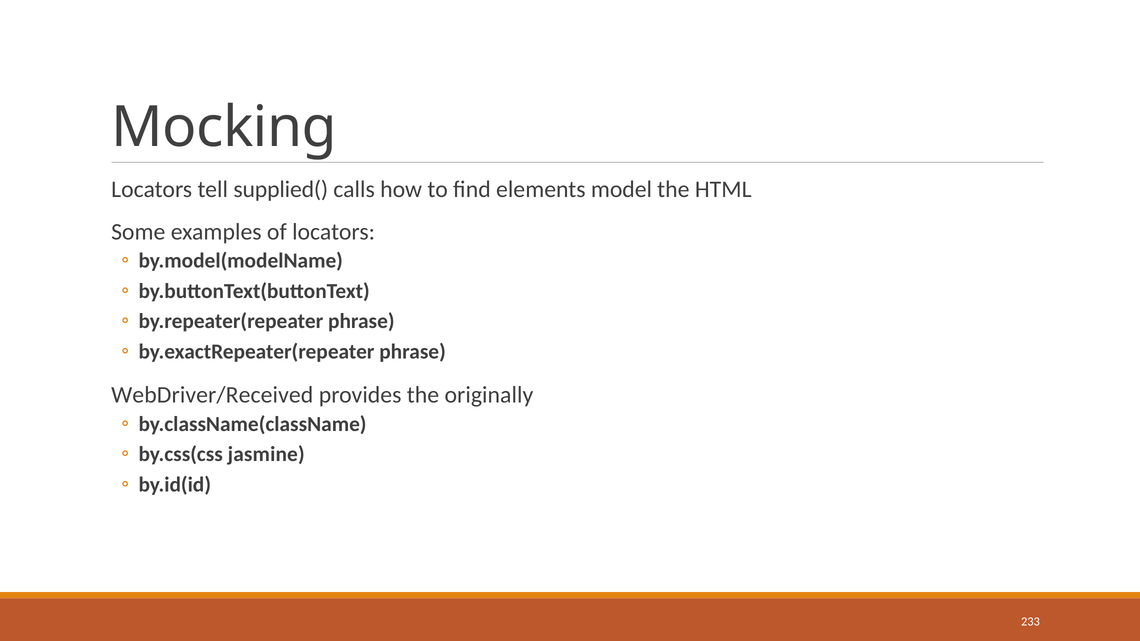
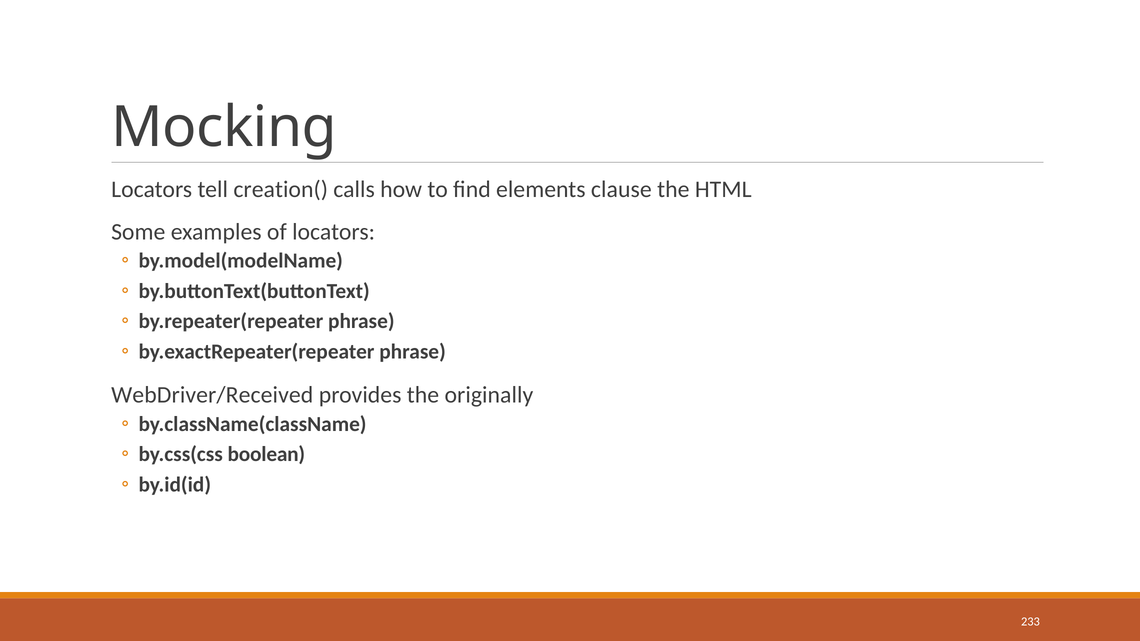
supplied(: supplied( -> creation( (281, 190)
model: model -> clause (621, 190)
jasmine: jasmine -> boolean (266, 454)
